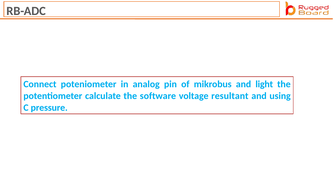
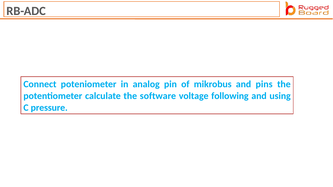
light: light -> pins (264, 84)
resultant: resultant -> following (230, 96)
